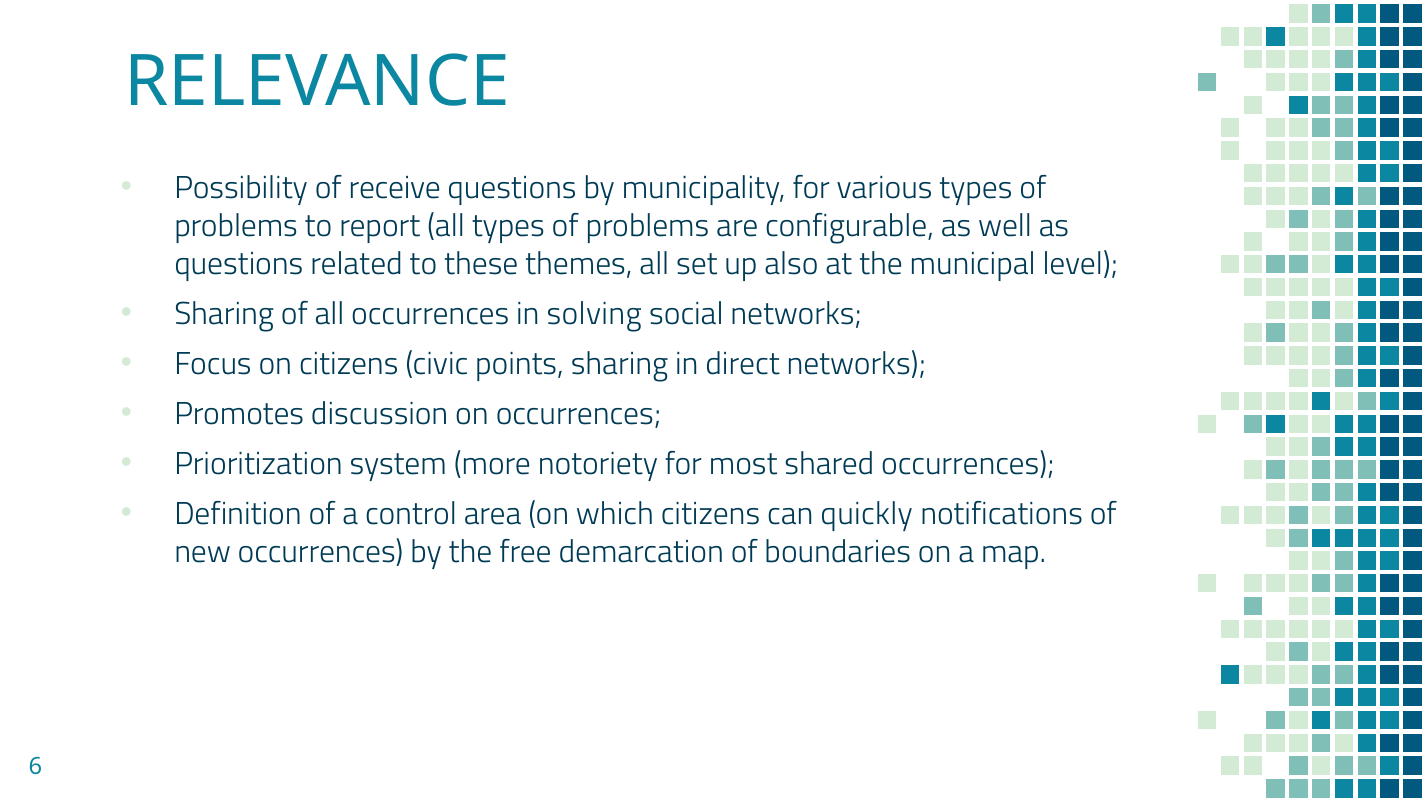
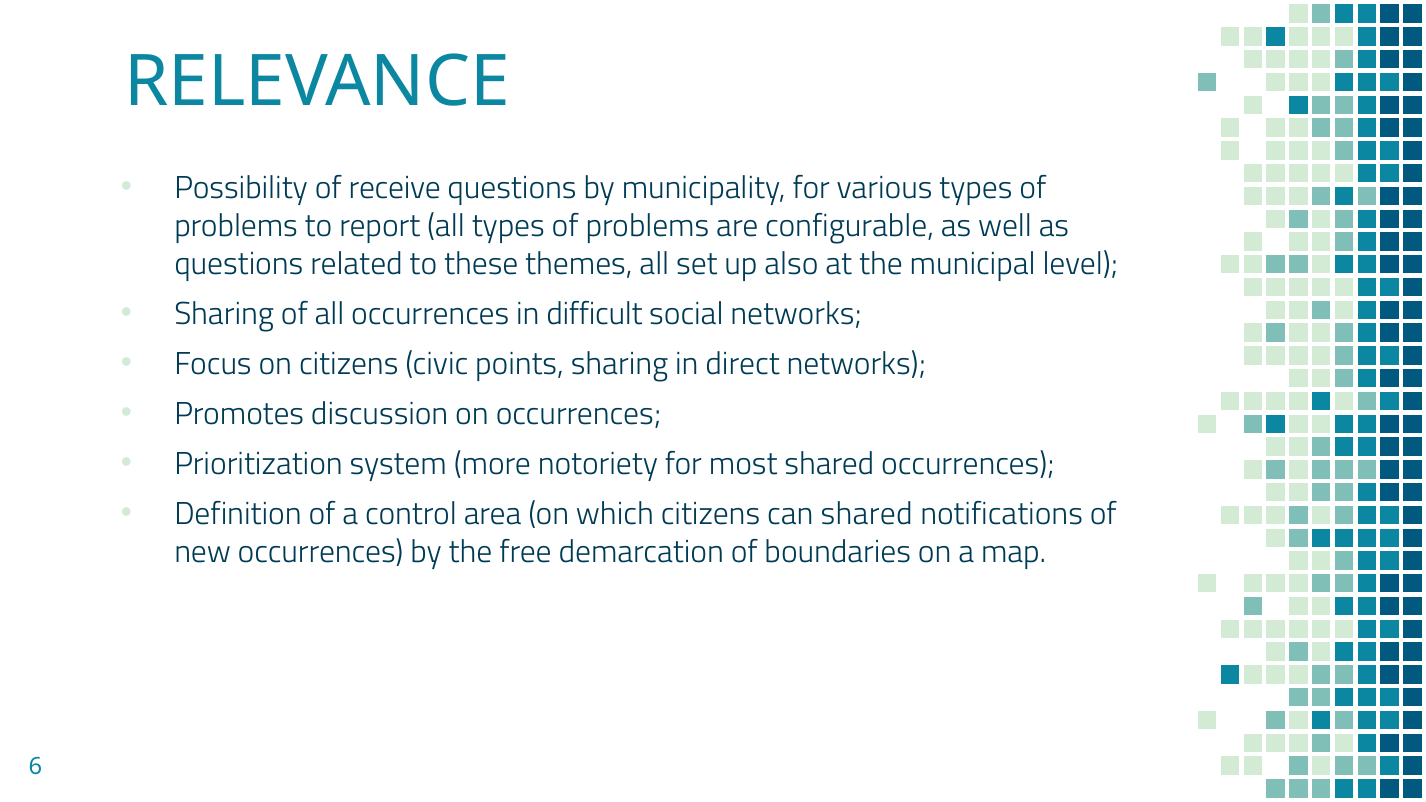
solving: solving -> difficult (595, 314)
can quickly: quickly -> shared (867, 514)
